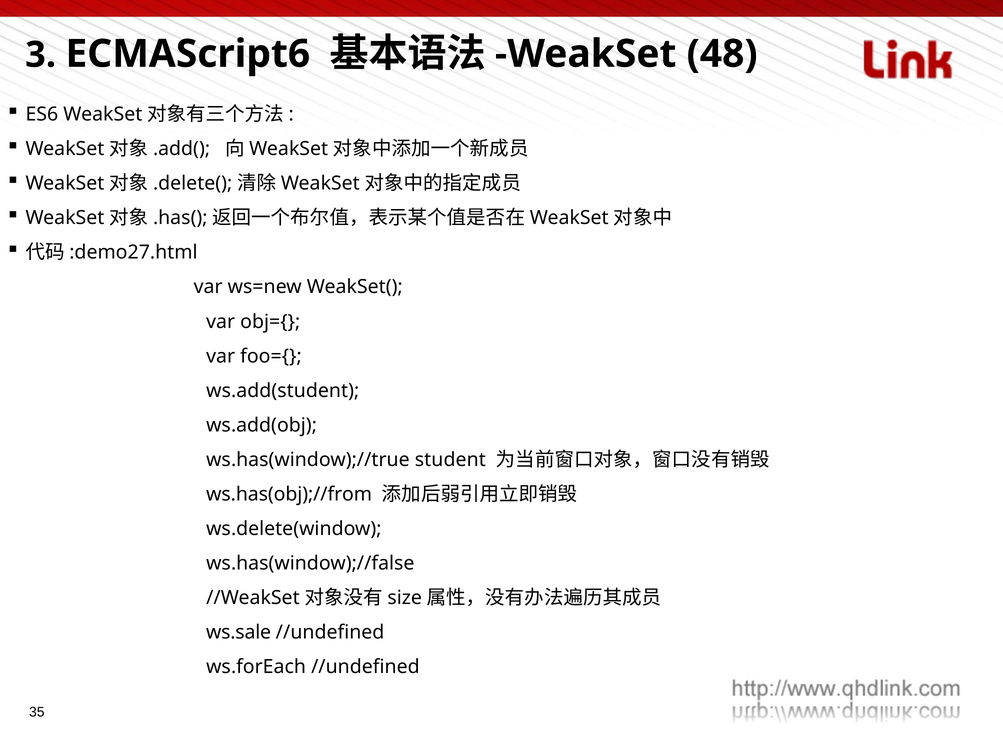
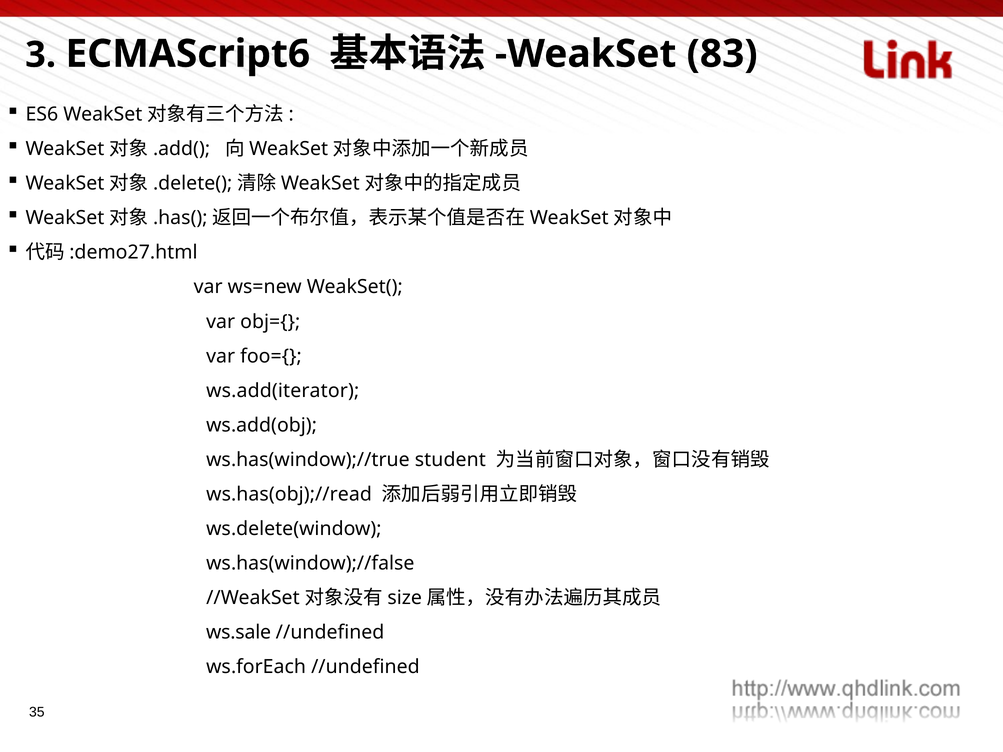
48: 48 -> 83 (722, 54)
ws.add(student: ws.add(student -> ws.add(iterator (283, 391)
ws.has(obj);//from: ws.has(obj);//from -> ws.has(obj);//read (289, 494)
